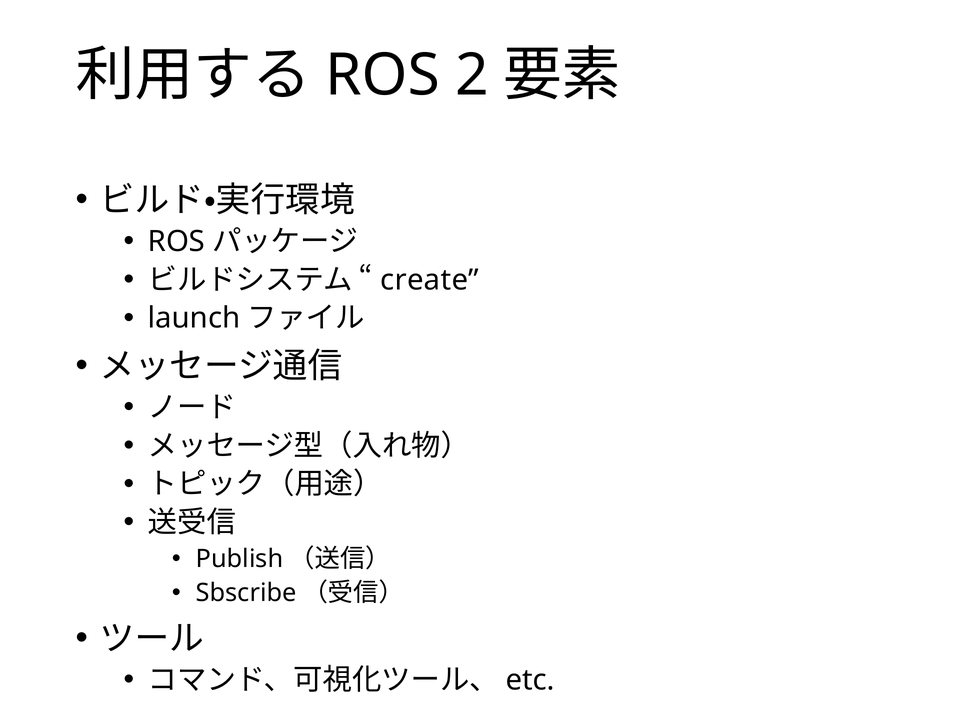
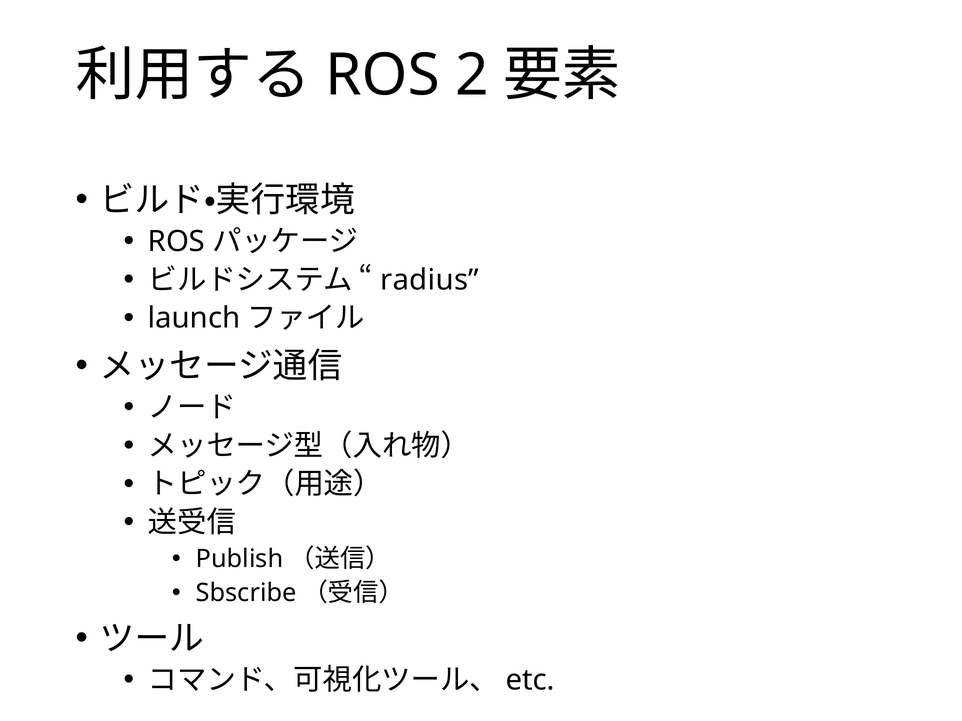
create: create -> radius (430, 280)
